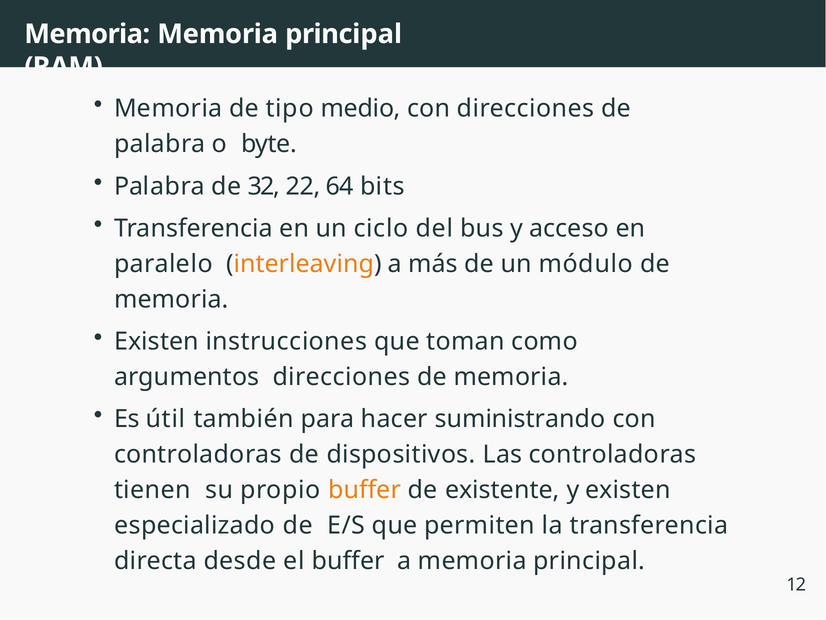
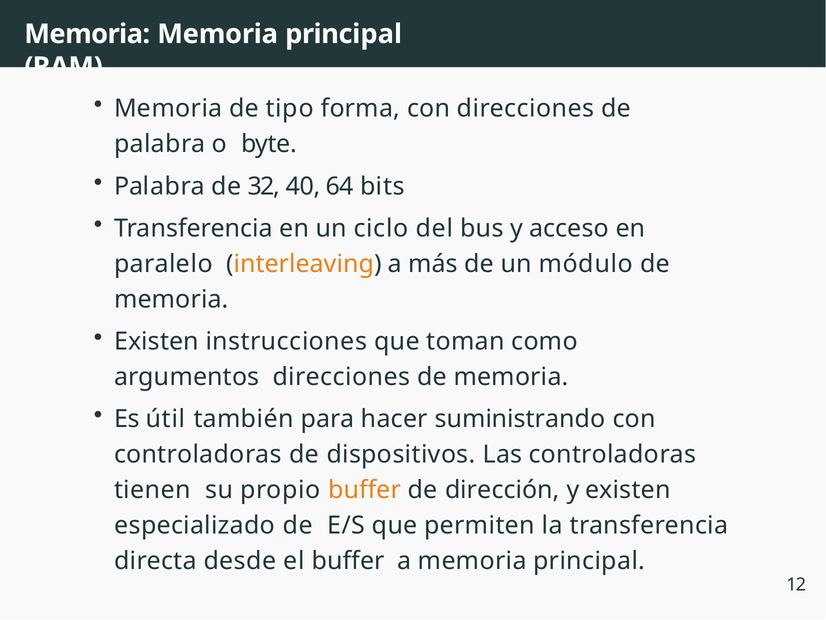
medio: medio -> forma (360, 109)
22: 22 -> 40 (303, 186)
existente: existente -> dirección (502, 490)
